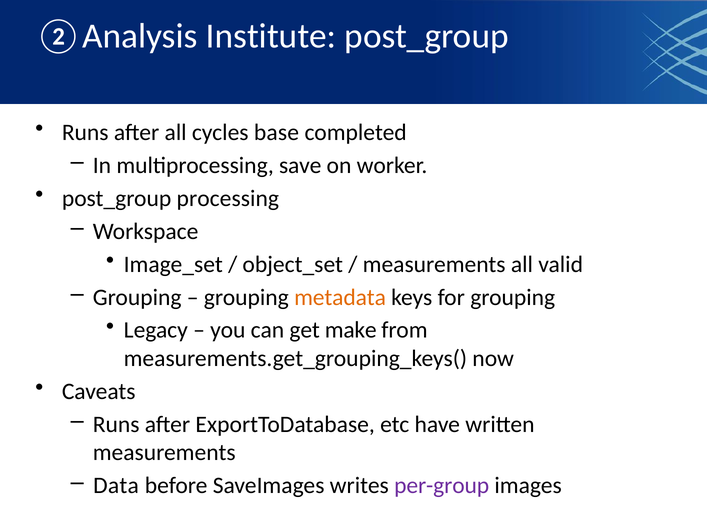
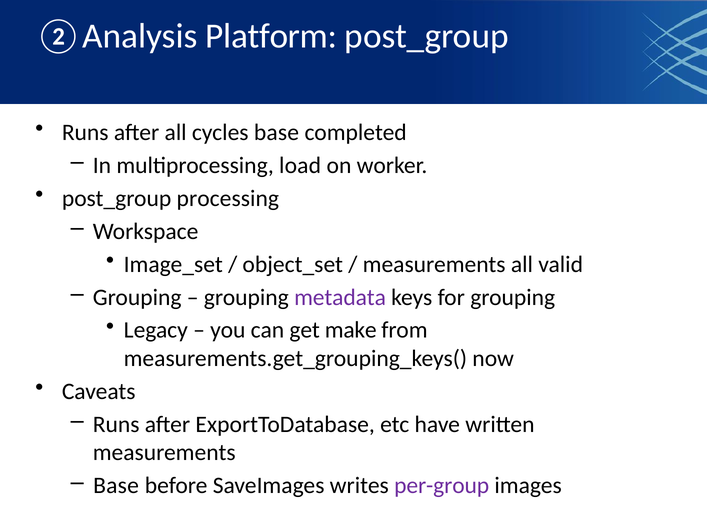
Institute: Institute -> Platform (271, 36)
save: save -> load (300, 165)
metadata colour: orange -> purple (340, 297)
Data: Data -> Base (116, 486)
